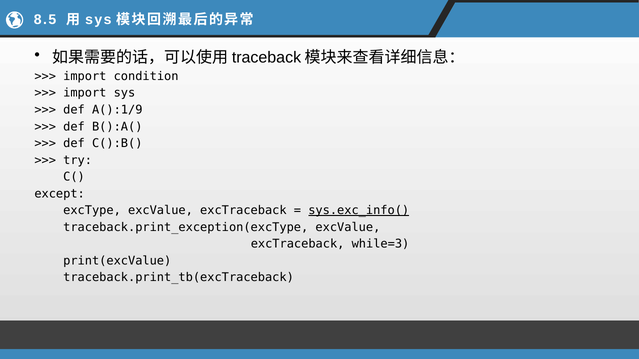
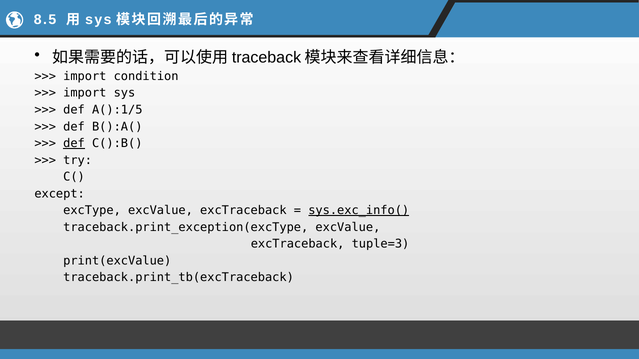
A():1/9: A():1/9 -> A():1/5 (117, 110)
def underline: none -> present (74, 143)
while=3: while=3 -> tuple=3 (380, 244)
